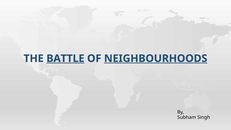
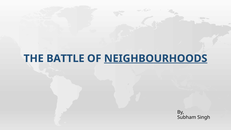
BATTLE underline: present -> none (65, 58)
